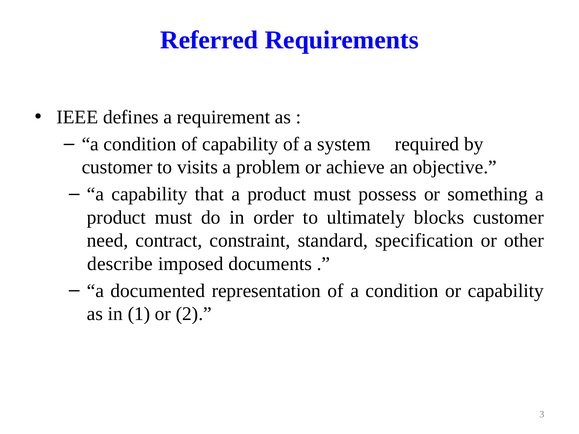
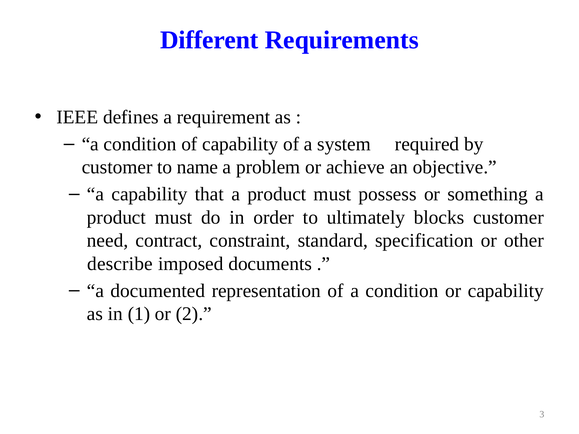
Referred: Referred -> Different (209, 40)
visits: visits -> name (198, 167)
